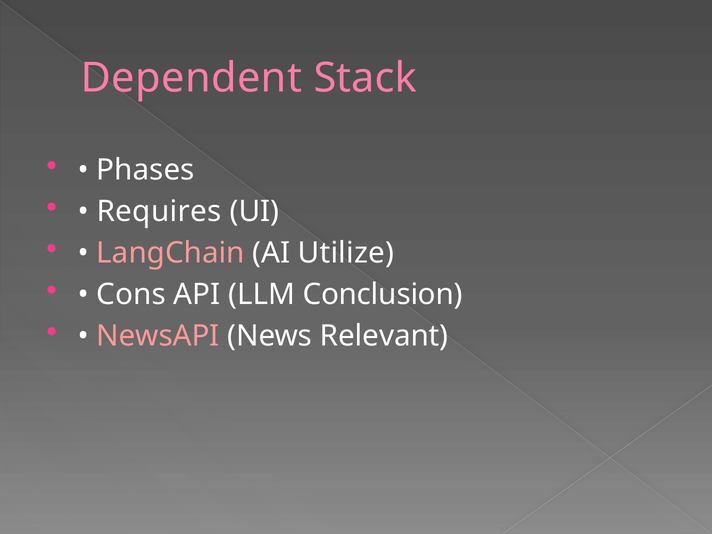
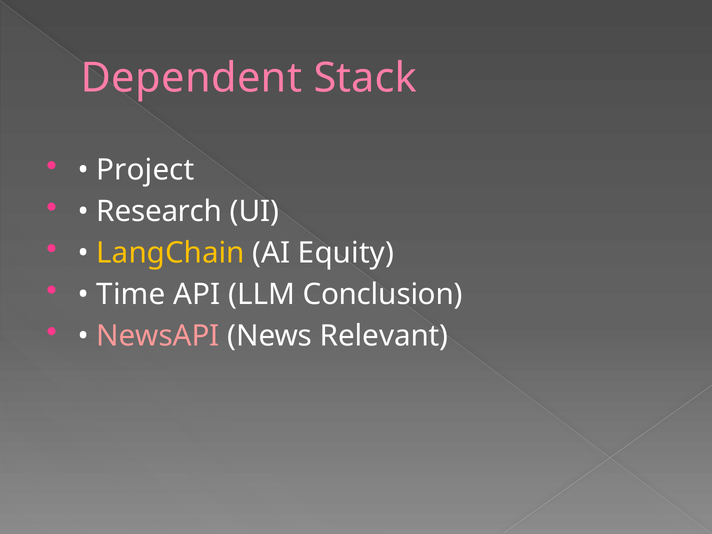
Phases: Phases -> Project (145, 170)
Requires: Requires -> Research (159, 212)
LangChain colour: pink -> yellow (171, 253)
Utilize: Utilize -> Equity (346, 253)
Cons: Cons -> Time (131, 295)
